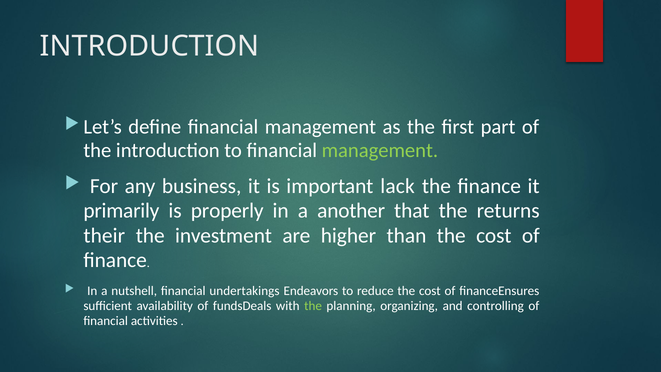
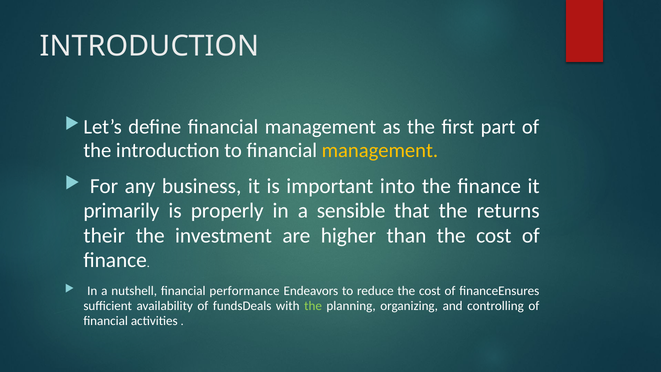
management colour: light green -> yellow (380, 151)
lack: lack -> into (398, 186)
another: another -> sensible (351, 211)
undertakings: undertakings -> performance (244, 291)
